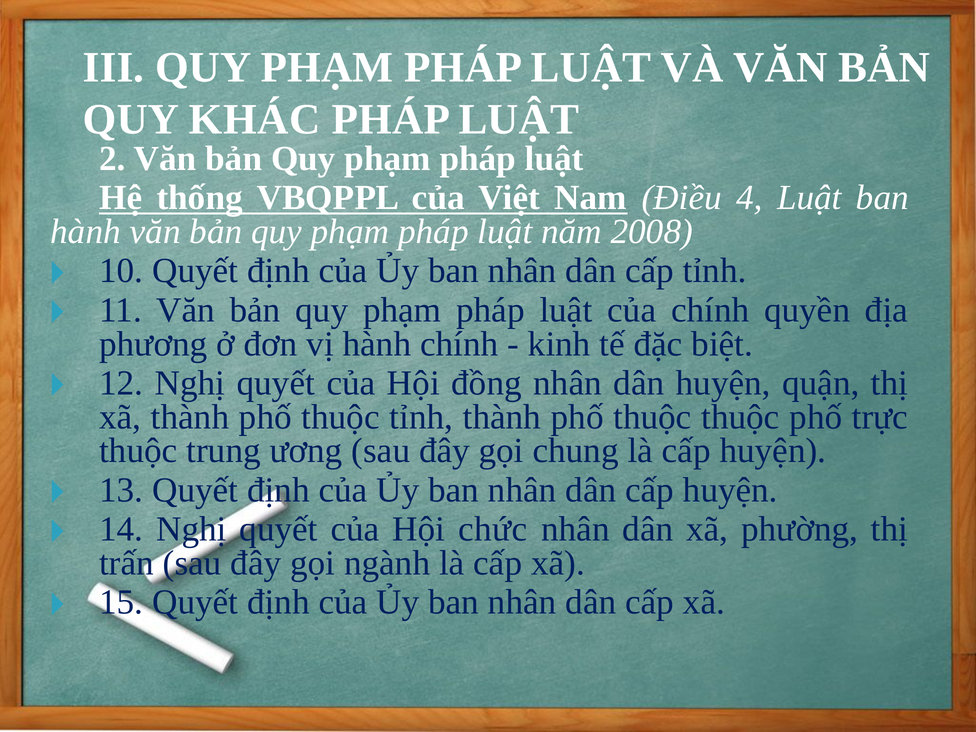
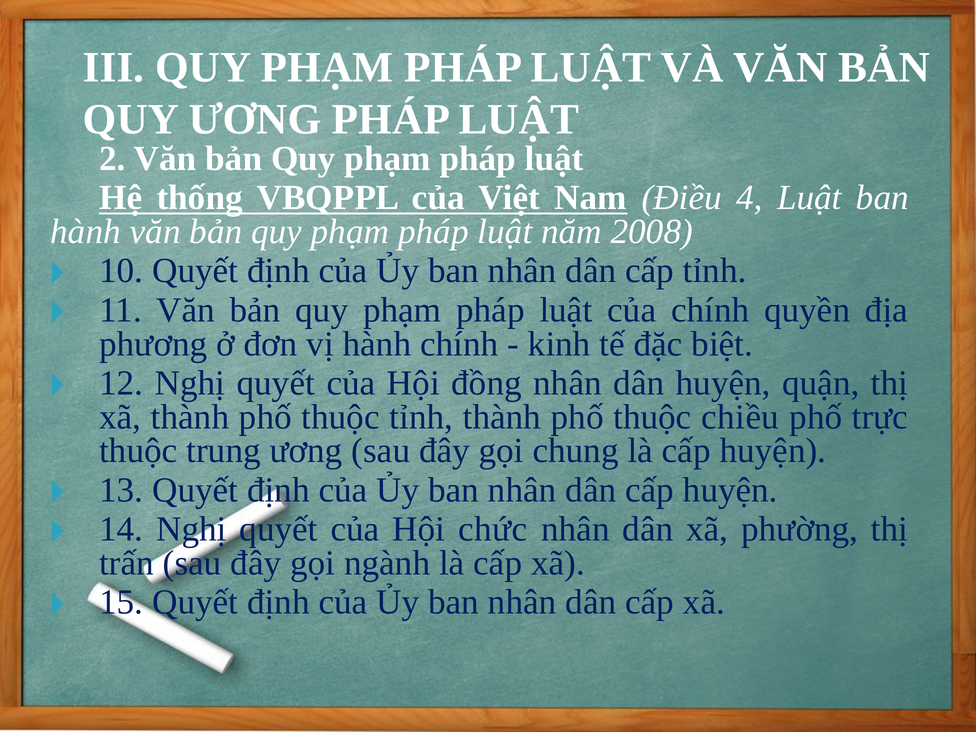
QUY KHÁC: KHÁC -> ƯƠNG (255, 119)
thuộc thuộc: thuộc -> chiều (740, 417)
